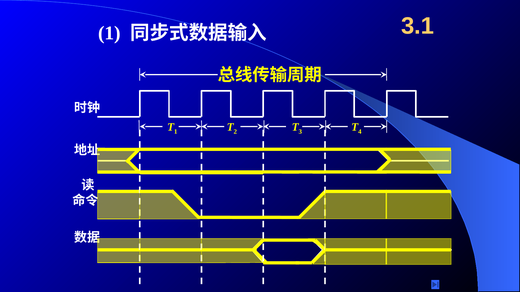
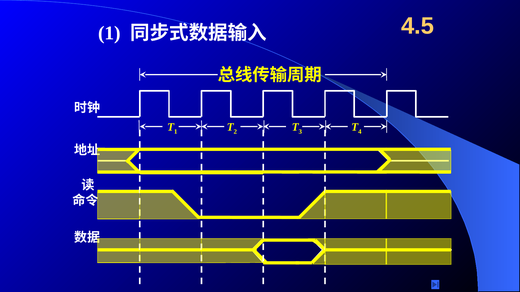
3.1: 3.1 -> 4.5 (418, 26)
